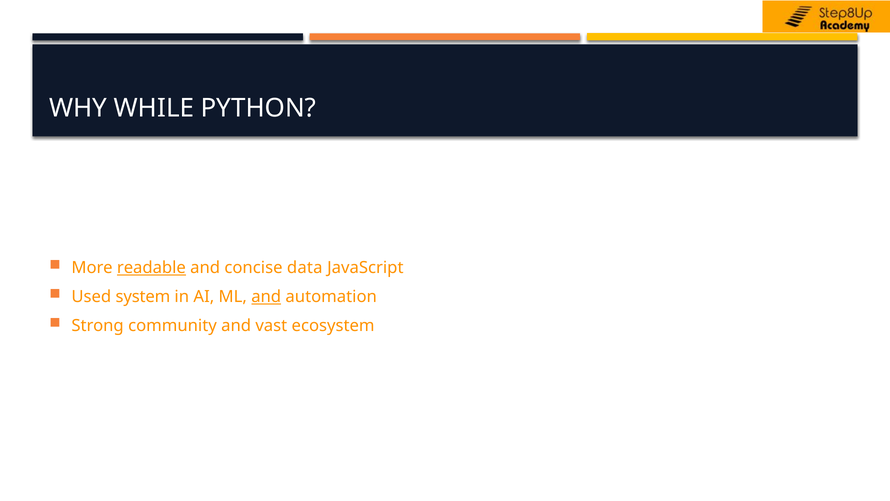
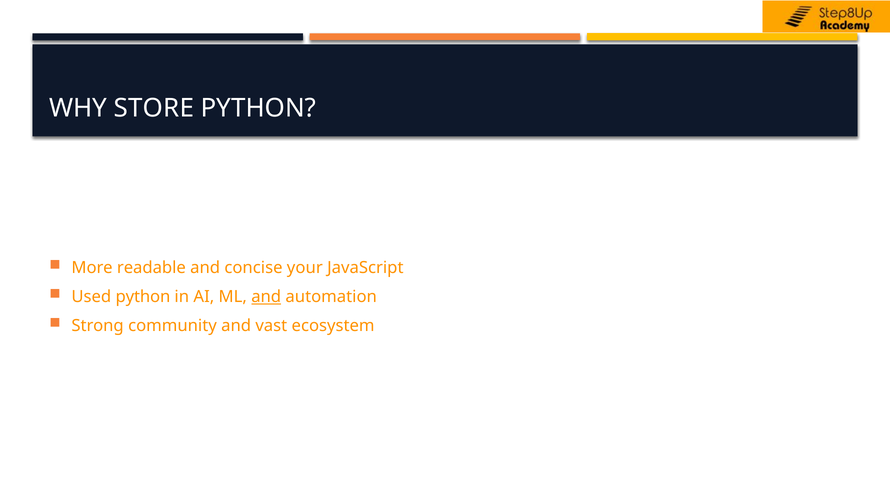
WHILE: WHILE -> STORE (154, 108)
readable underline: present -> none (151, 267)
data: data -> your (305, 267)
Used system: system -> python (143, 296)
